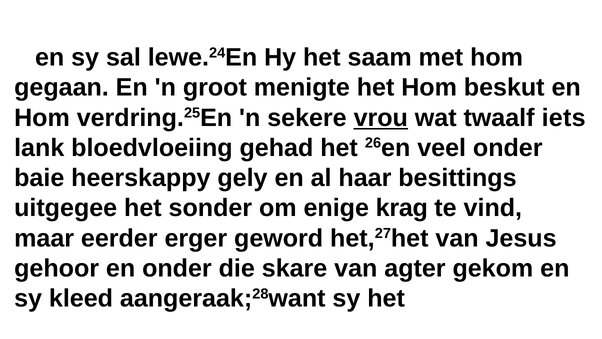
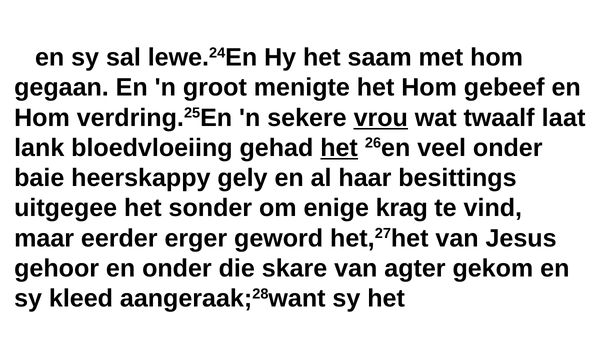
beskut: beskut -> gebeef (504, 88)
iets: iets -> laat (564, 118)
het underline: none -> present (339, 148)
